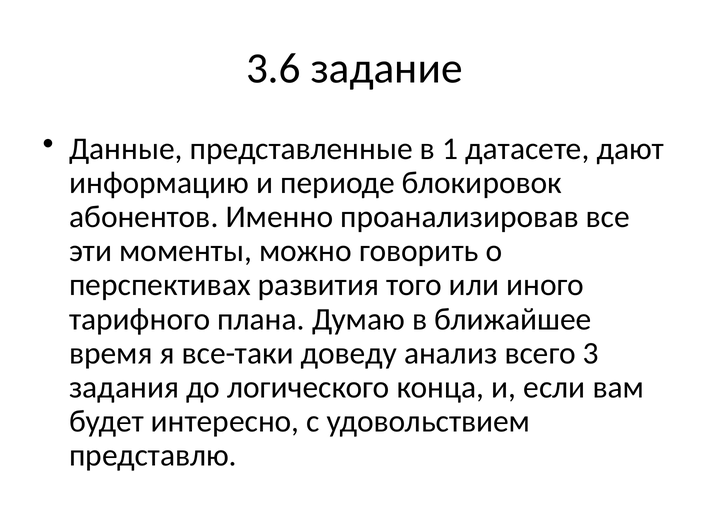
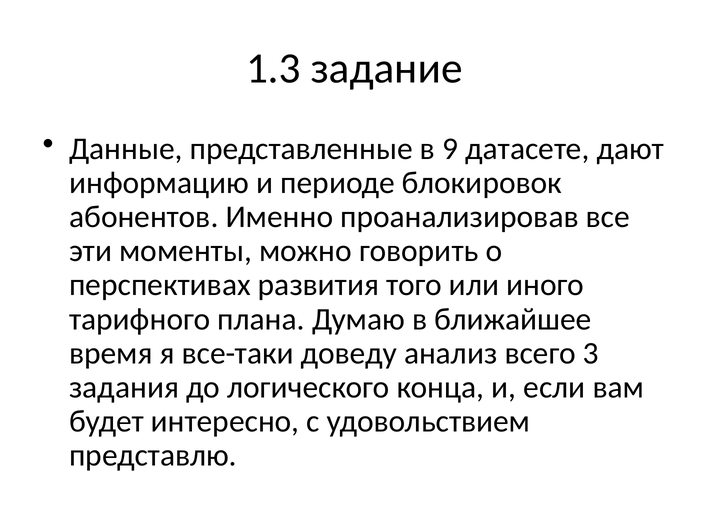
3.6: 3.6 -> 1.3 (273, 69)
1: 1 -> 9 (450, 149)
